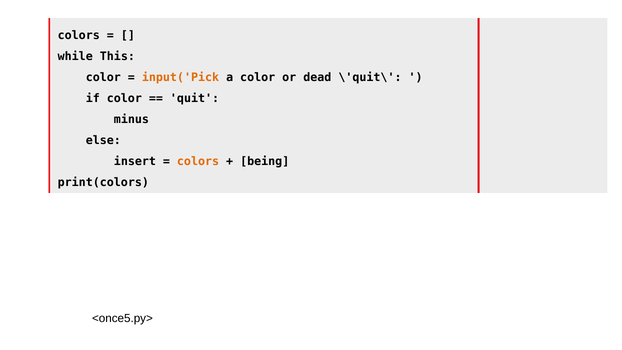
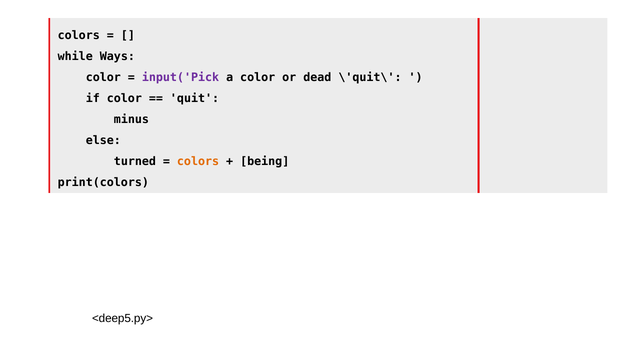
This: This -> Ways (117, 56)
input('Pick colour: orange -> purple (181, 77)
insert: insert -> turned (135, 161)
<once5.py>: <once5.py> -> <deep5.py> (122, 319)
